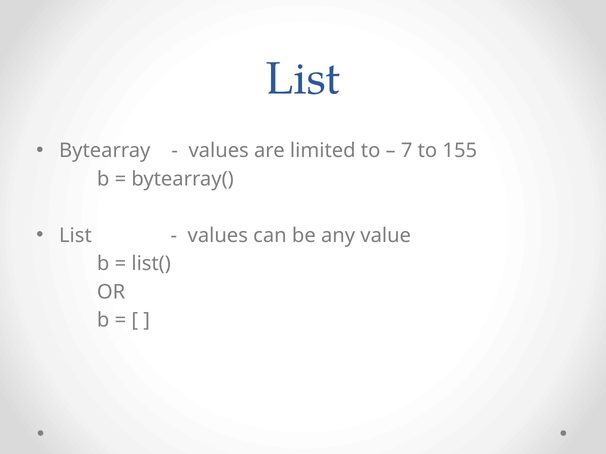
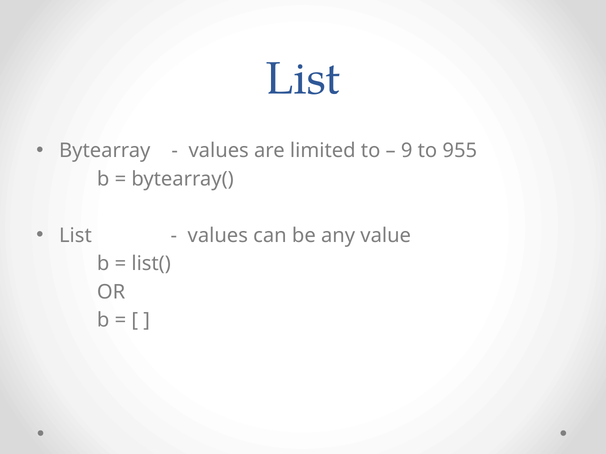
7: 7 -> 9 (407, 151)
155: 155 -> 955 (460, 151)
